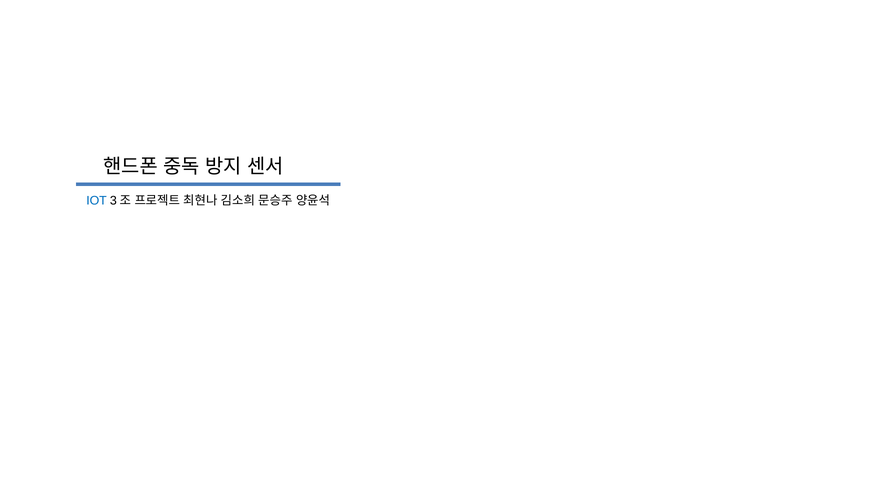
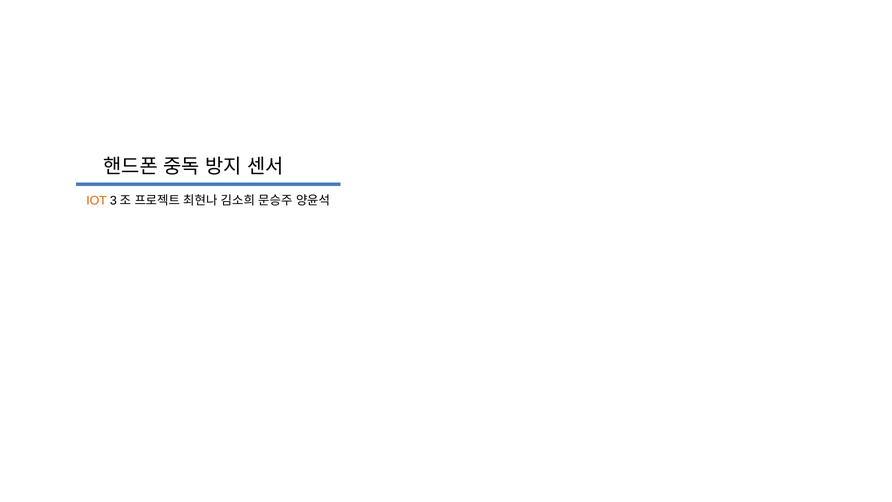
IOT colour: blue -> orange (97, 200)
